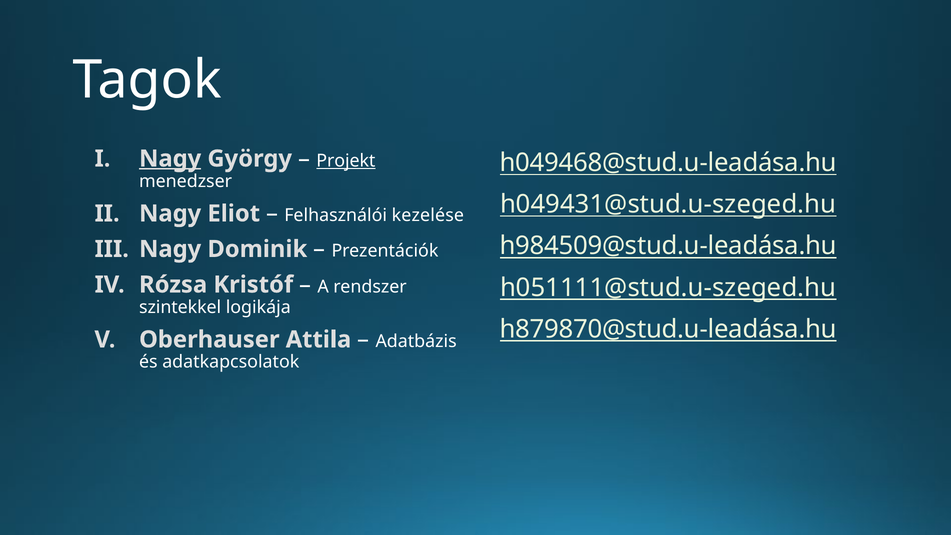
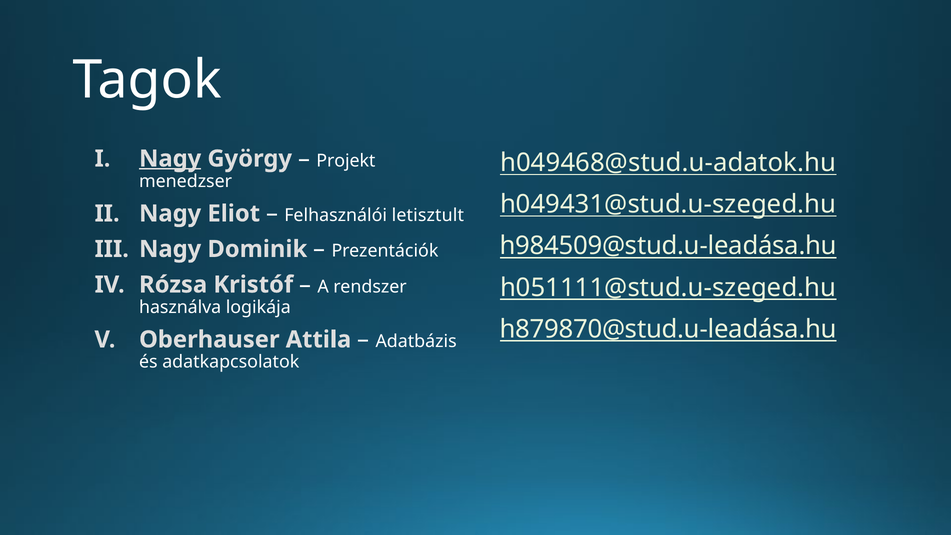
Projekt underline: present -> none (346, 161)
h049468@stud.u-leadása.hu: h049468@stud.u-leadása.hu -> h049468@stud.u-adatok.hu (668, 163)
kezelése: kezelése -> letisztult (428, 215)
szintekkel: szintekkel -> használva (180, 307)
